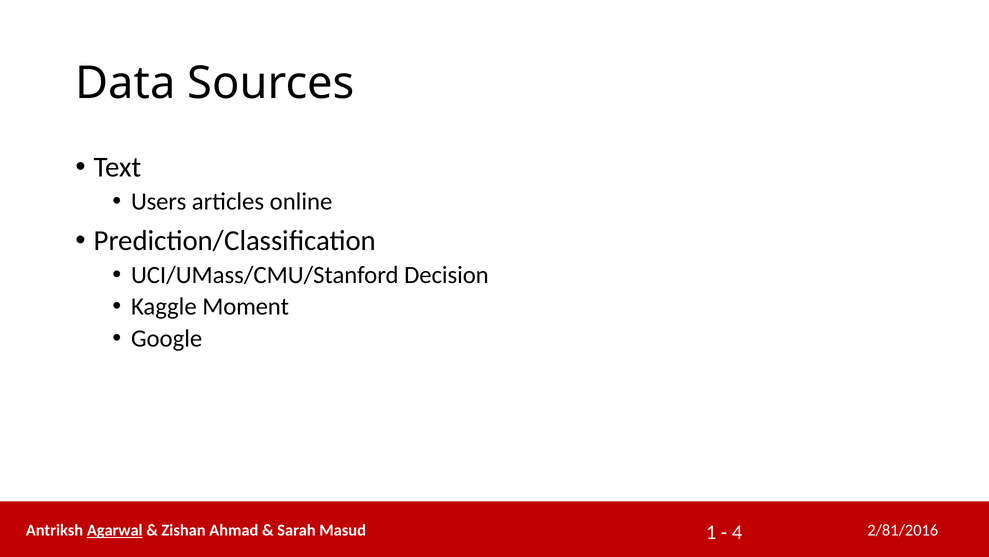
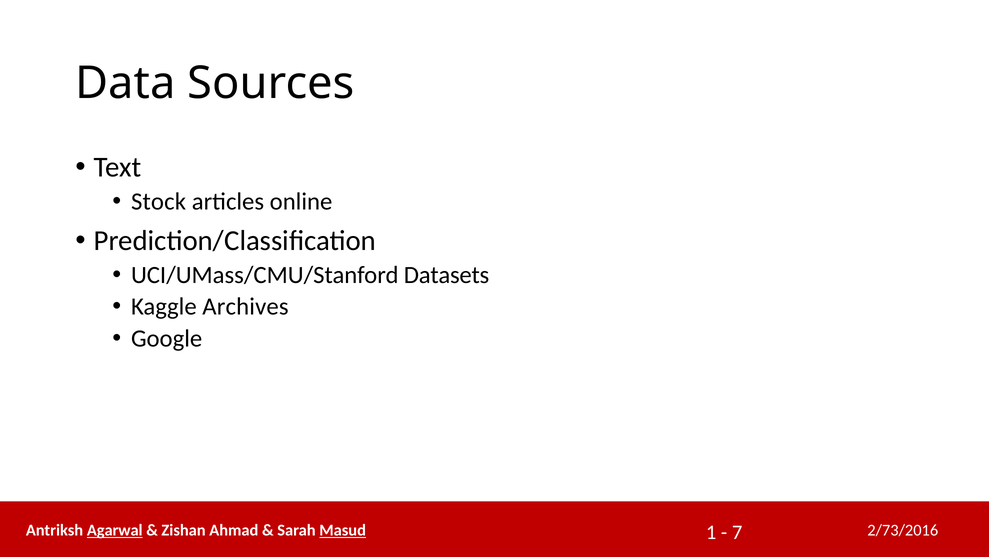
Users: Users -> Stock (159, 201)
Decision: Decision -> Datasets (447, 275)
Moment: Moment -> Archives (245, 306)
Masud underline: none -> present (343, 530)
2/81/2016: 2/81/2016 -> 2/73/2016 (903, 530)
4: 4 -> 7 (737, 532)
